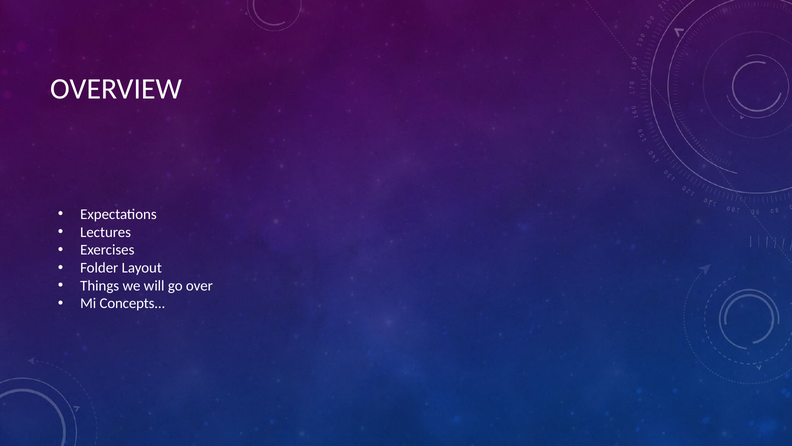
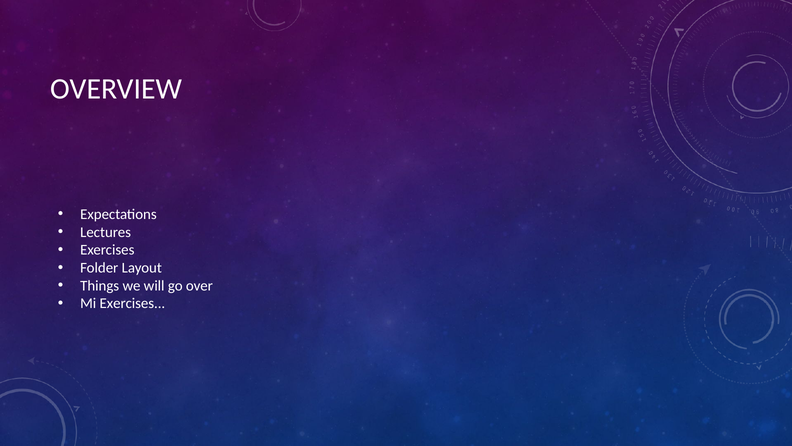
Mi Concepts: Concepts -> Exercises (132, 303)
